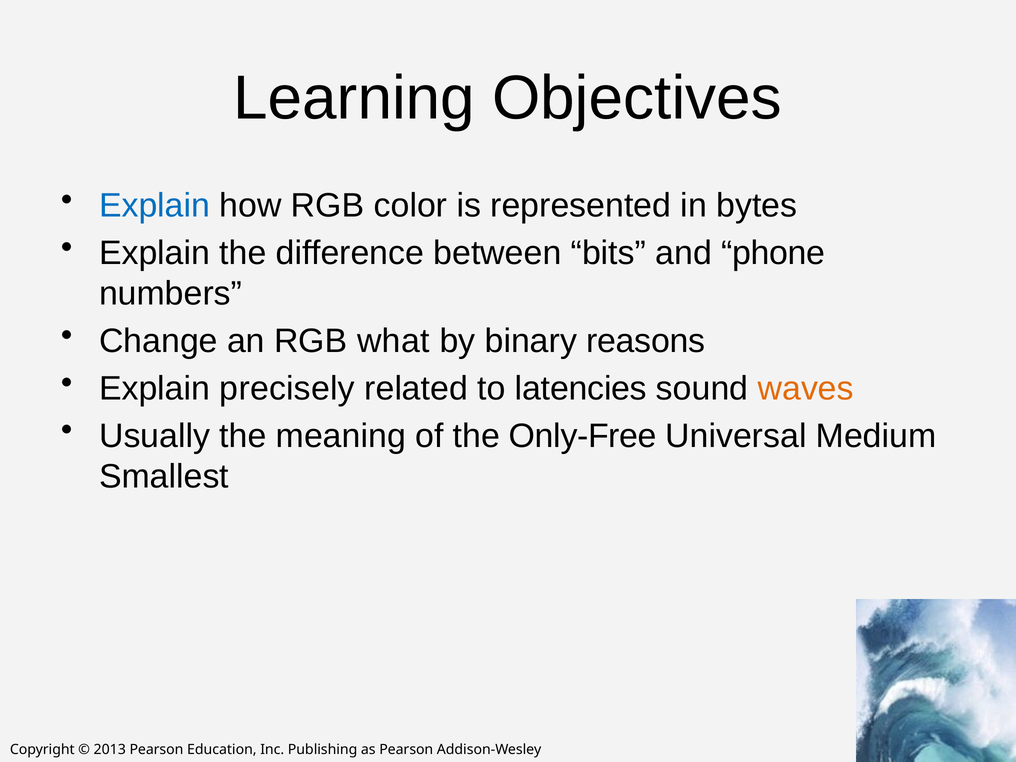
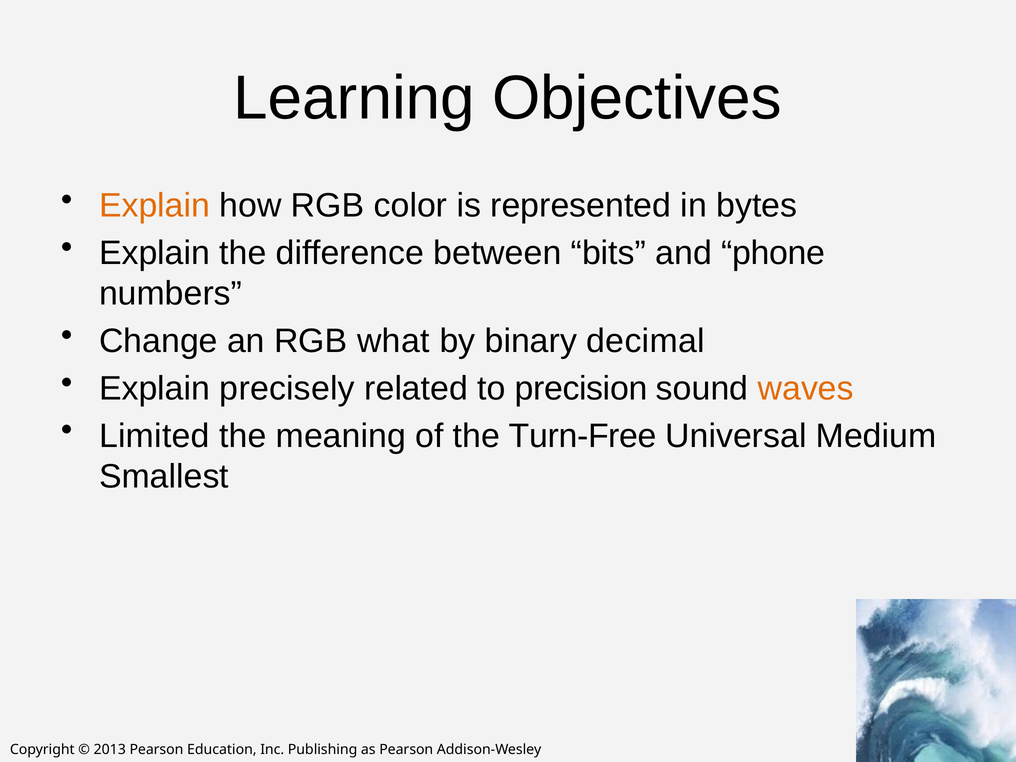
Explain colour: blue -> orange (155, 206)
reasons: reasons -> decimal (646, 341)
latencies: latencies -> precision (581, 388)
Usually: Usually -> Limited (154, 436)
Only-Free: Only-Free -> Turn-Free (583, 436)
